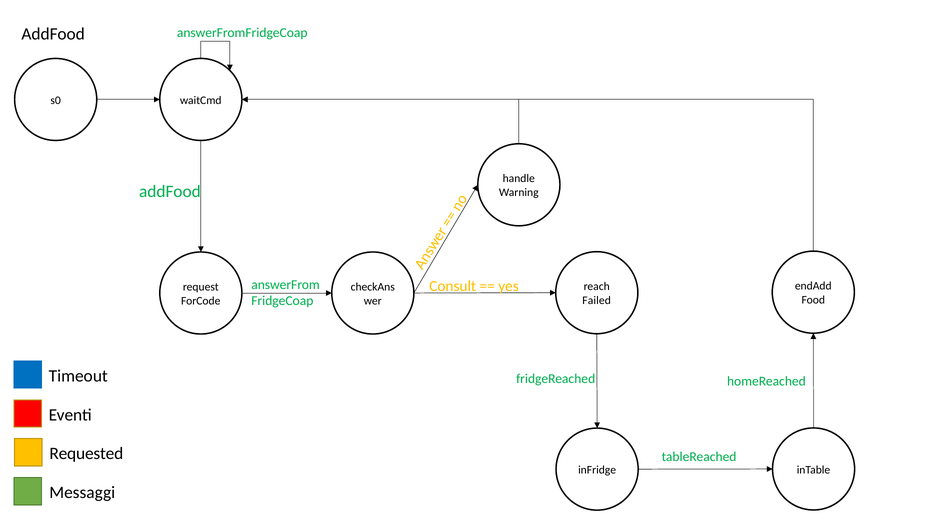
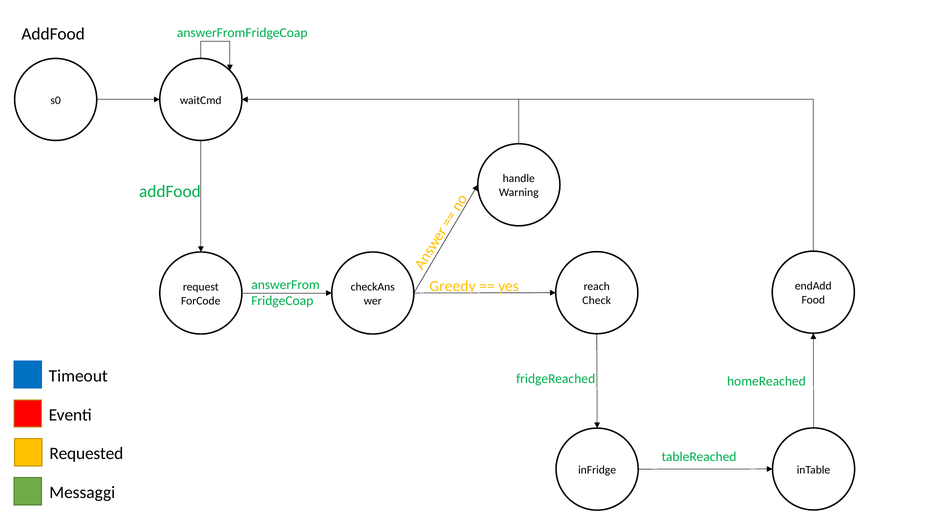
Consult: Consult -> Greedy (453, 286)
Failed: Failed -> Check (597, 301)
